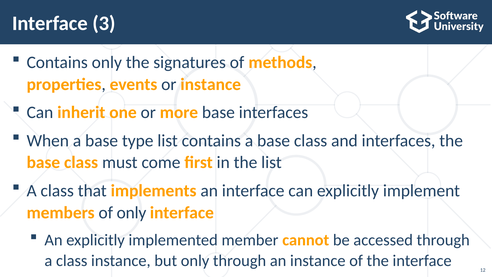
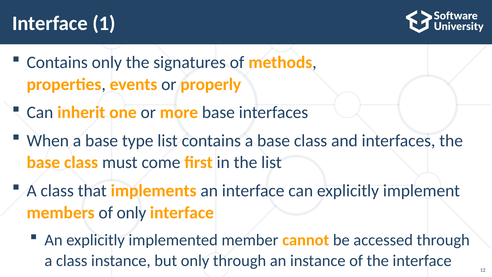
3: 3 -> 1 (104, 23)
or instance: instance -> properly (211, 84)
